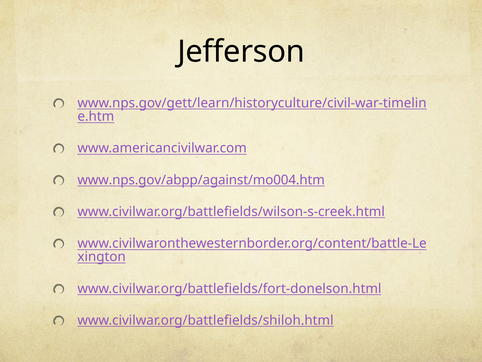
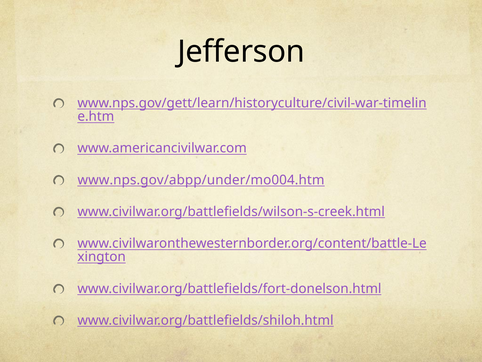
www.nps.gov/abpp/against/mo004.htm: www.nps.gov/abpp/against/mo004.htm -> www.nps.gov/abpp/under/mo004.htm (201, 180)
